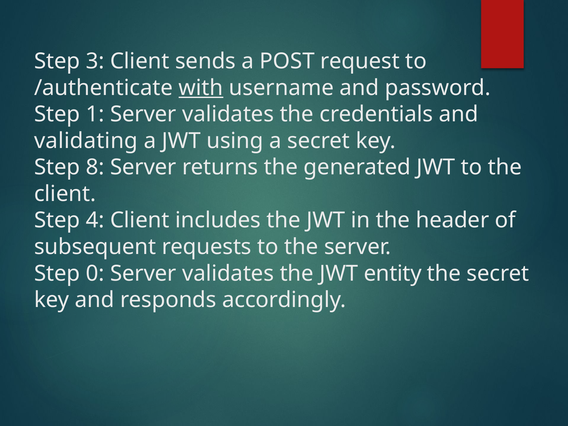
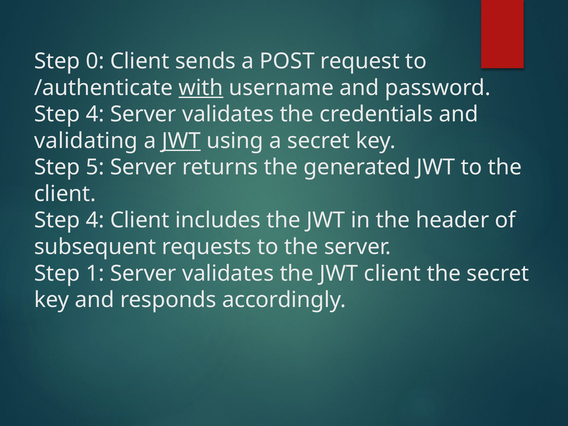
3: 3 -> 0 (95, 61)
1: 1 -> 4 (95, 114)
JWT underline: none -> present (181, 141)
8: 8 -> 5 (95, 167)
0: 0 -> 1 (95, 273)
JWT entity: entity -> client (392, 273)
